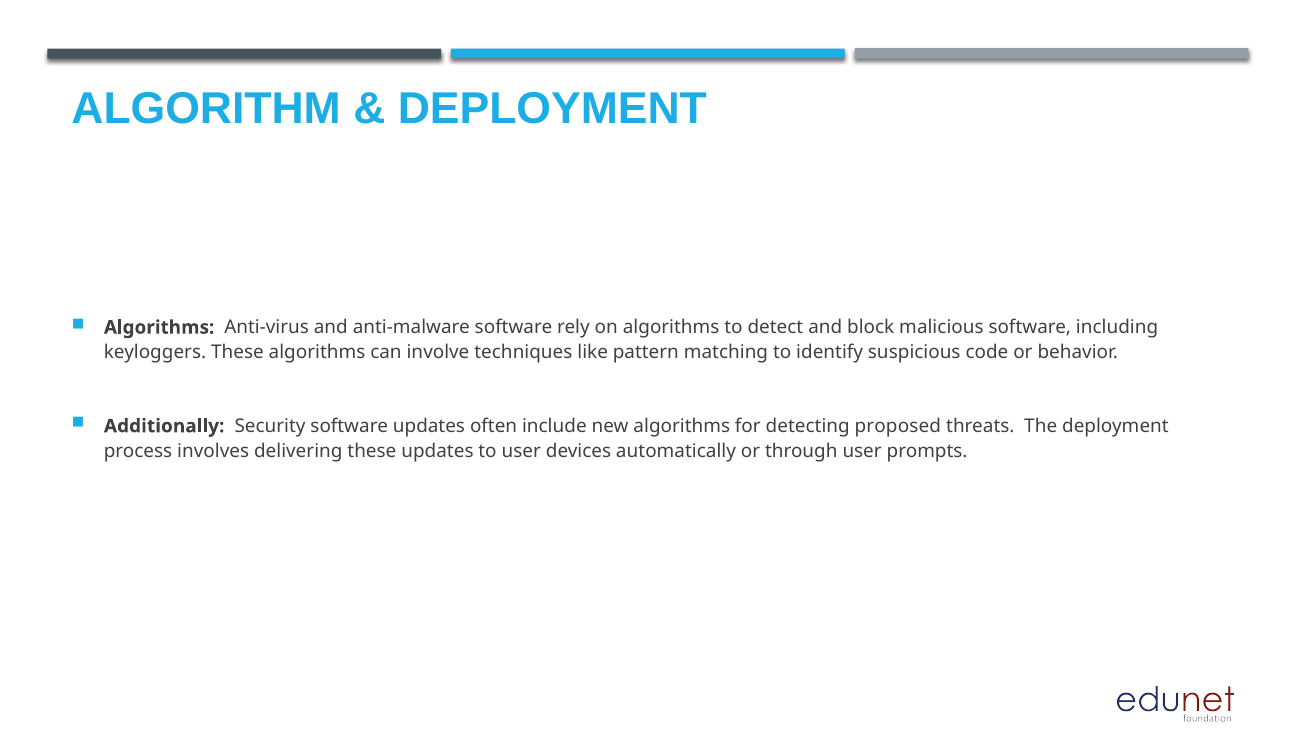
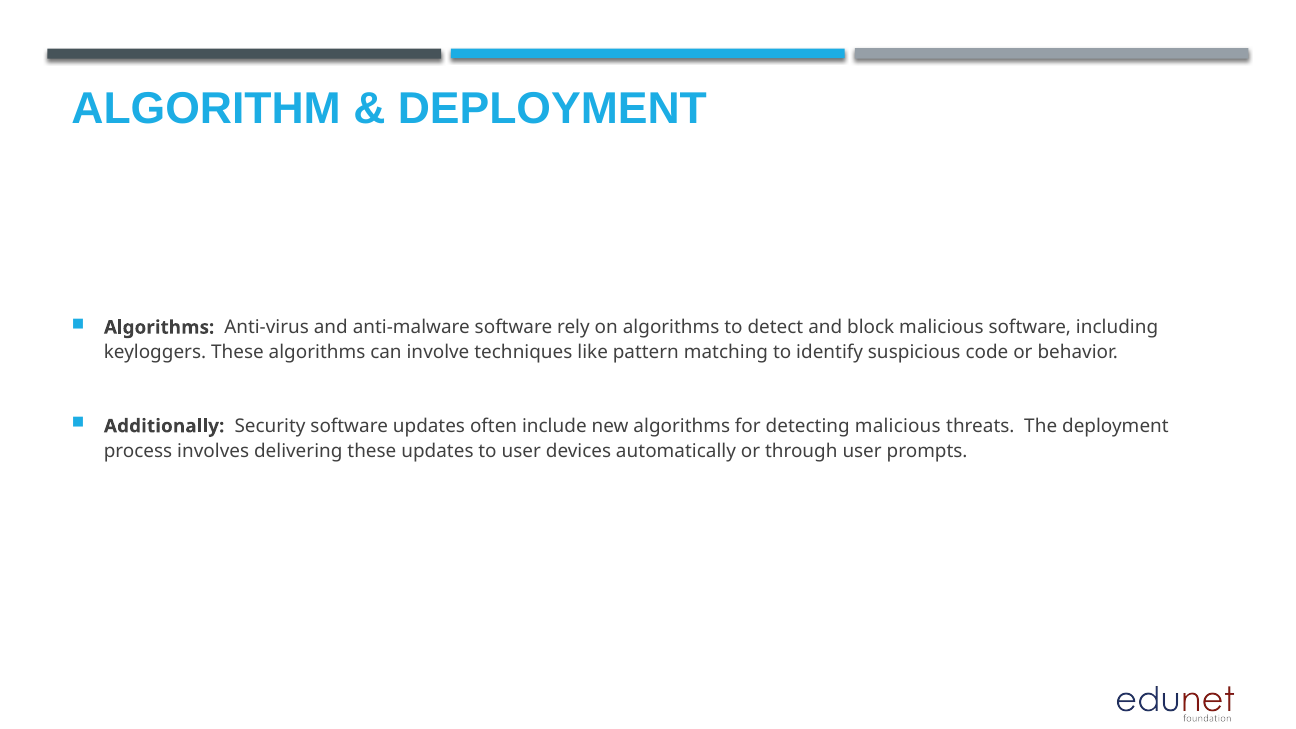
detecting proposed: proposed -> malicious (898, 426)
